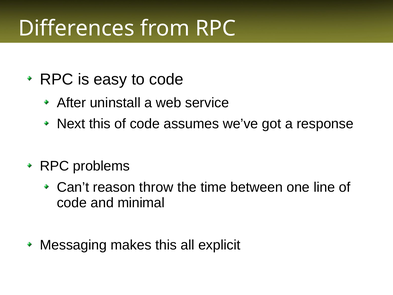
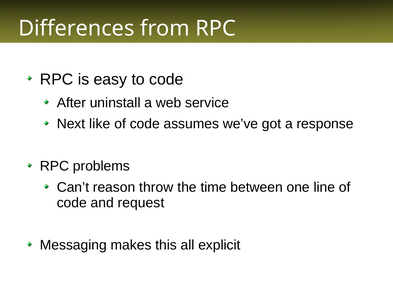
Next this: this -> like (100, 124)
minimal: minimal -> request (141, 203)
